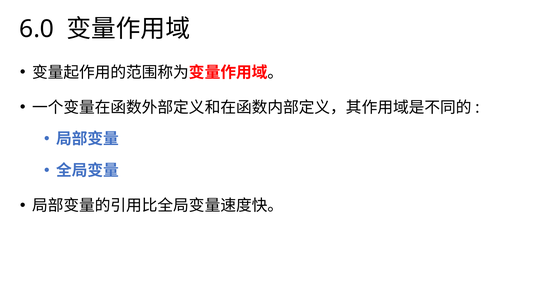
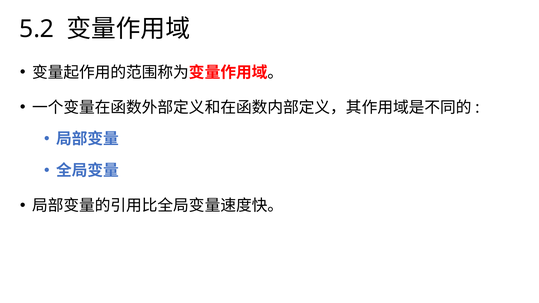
6.0: 6.0 -> 5.2 (37, 29)
